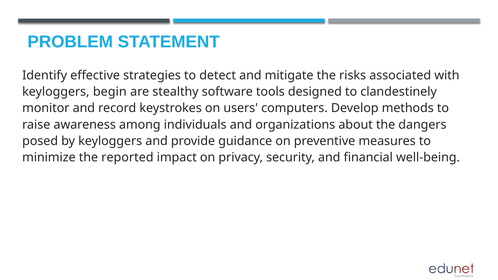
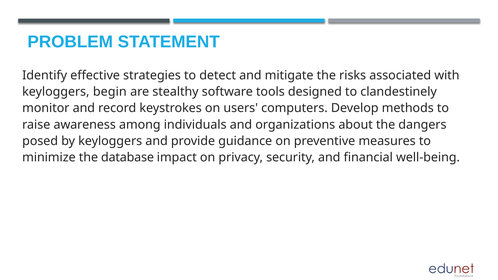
reported: reported -> database (128, 157)
